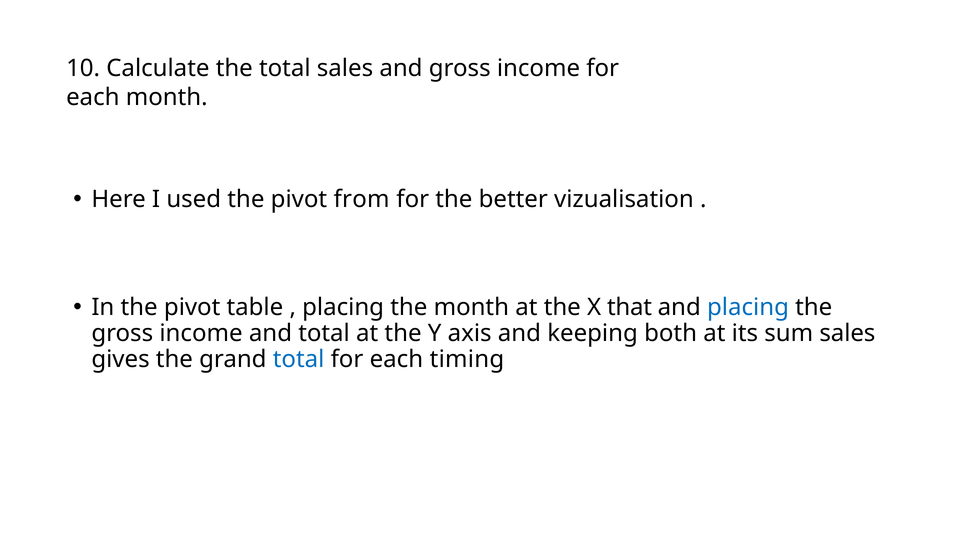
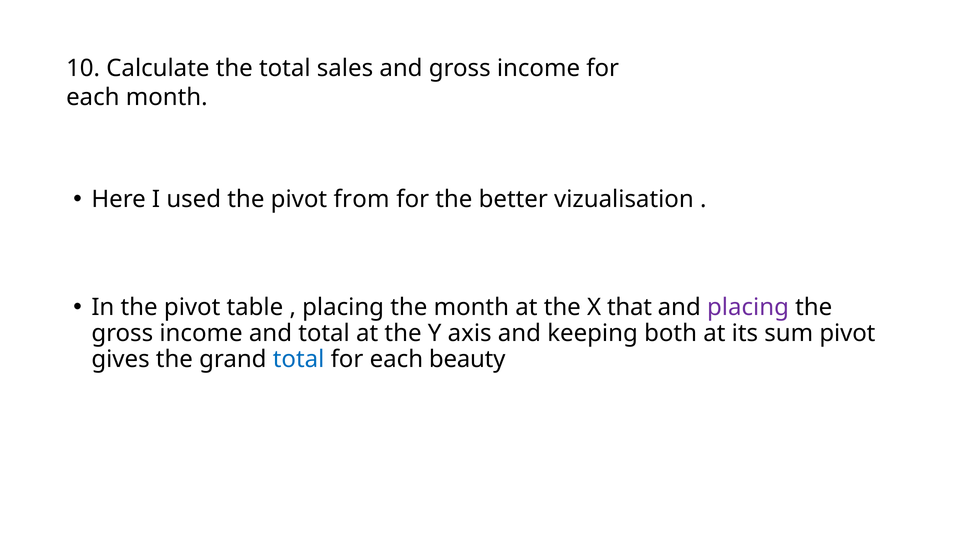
placing colour: blue -> purple (748, 307)
sum sales: sales -> pivot (847, 333)
timing: timing -> beauty (467, 359)
